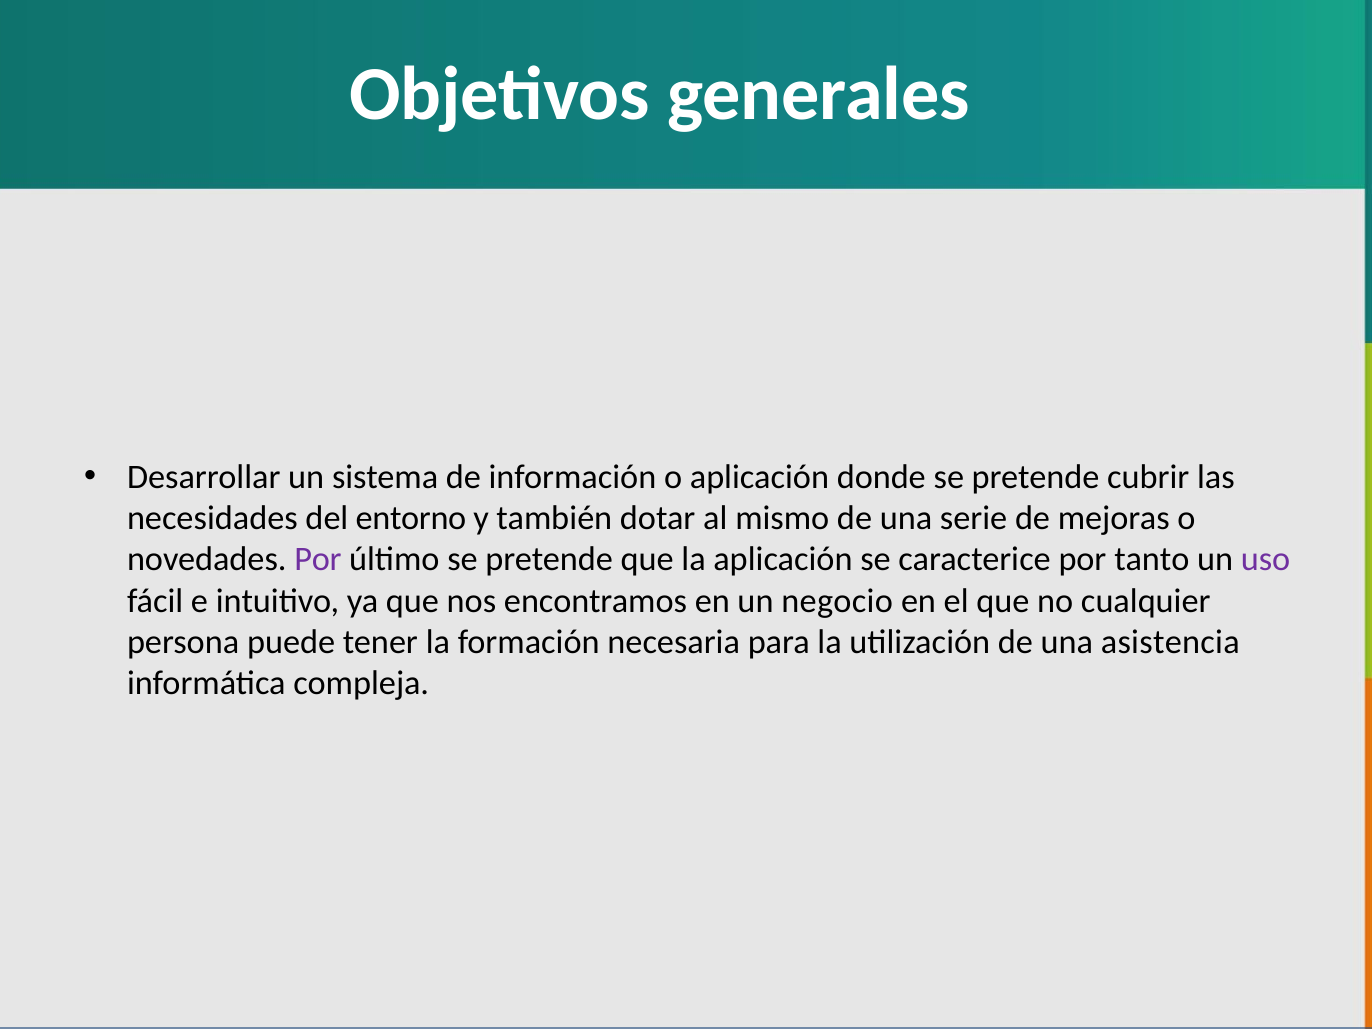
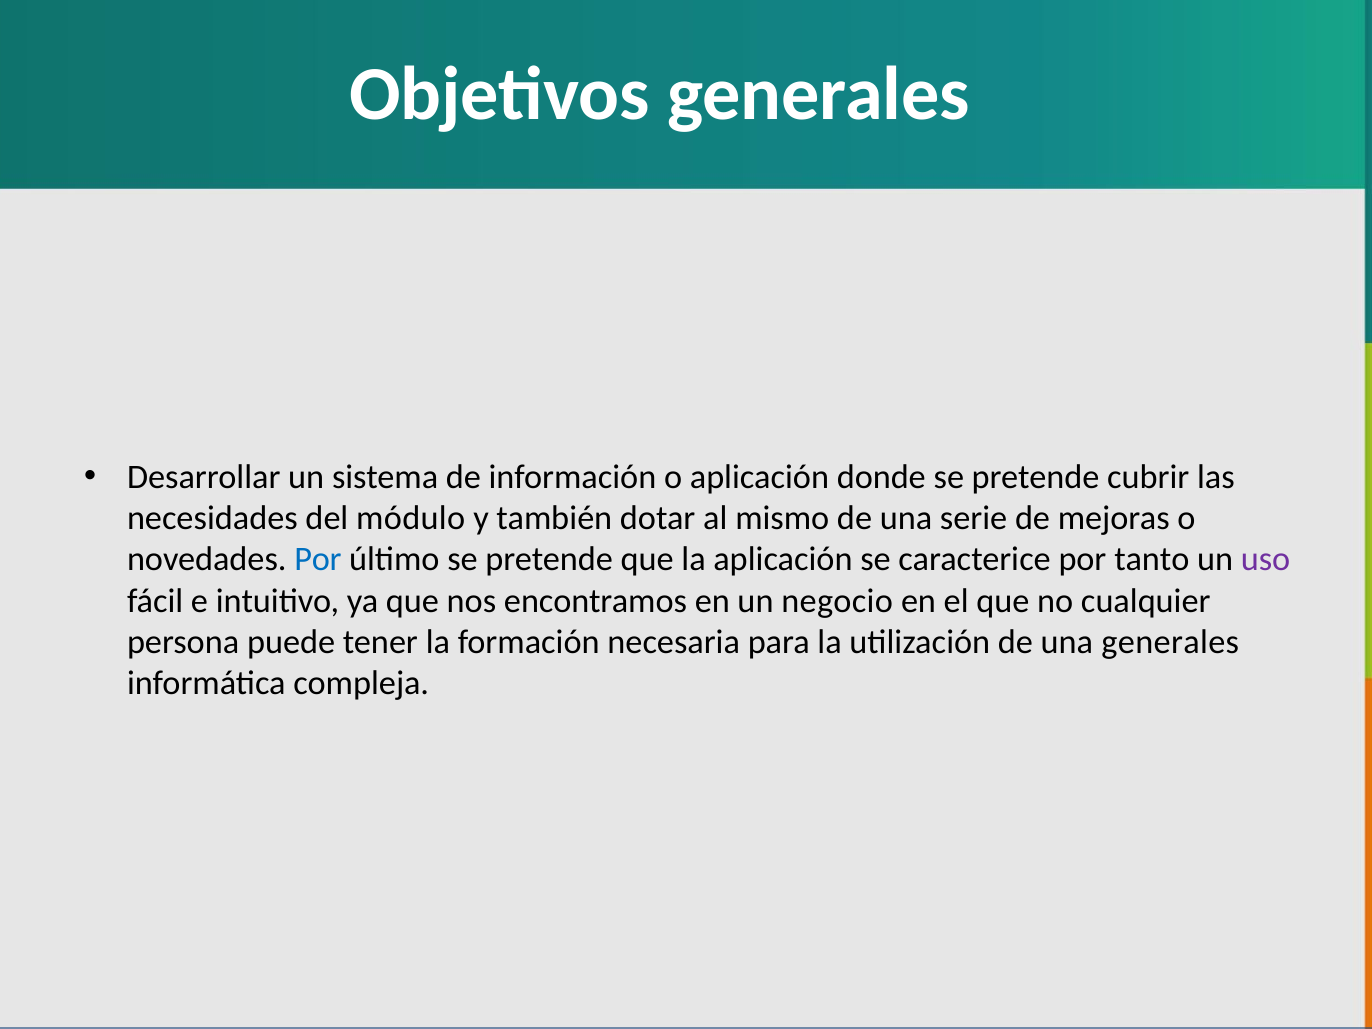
entorno: entorno -> módulo (411, 518)
Por colour: purple -> blue (318, 560)
una asistencia: asistencia -> generales (1170, 642)
